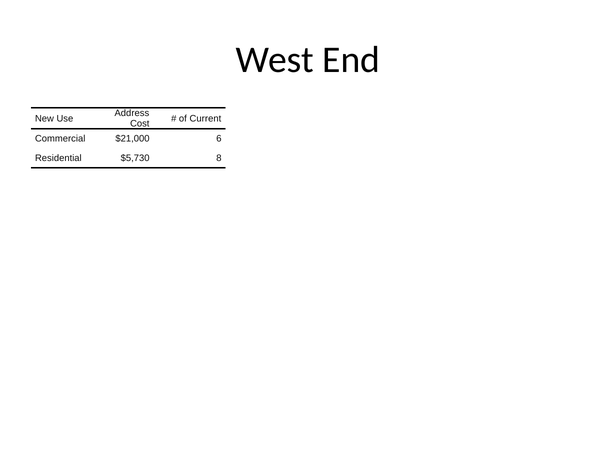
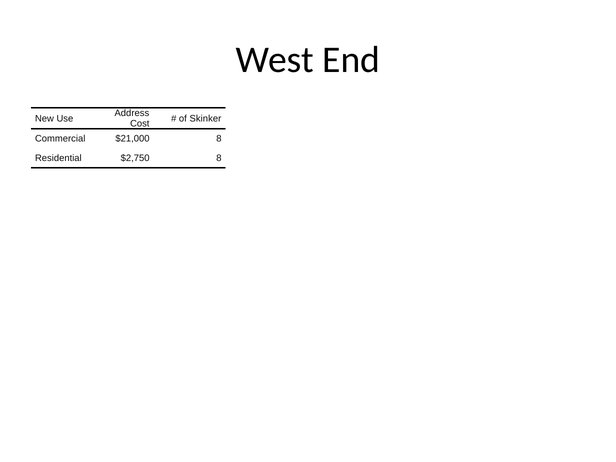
Current: Current -> Skinker (205, 118)
$21,000 6: 6 -> 8 (219, 139)
$5,730: $5,730 -> $2,750 (135, 158)
